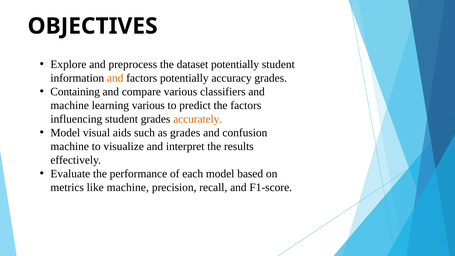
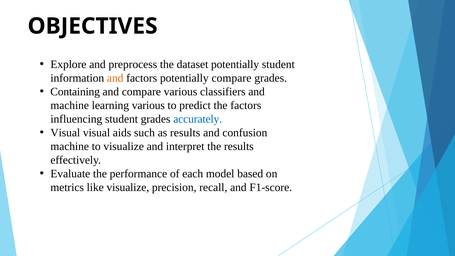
potentially accuracy: accuracy -> compare (231, 78)
accurately colour: orange -> blue (198, 119)
Model: Model -> Visual (65, 133)
as grades: grades -> results (185, 133)
like machine: machine -> visualize (128, 187)
